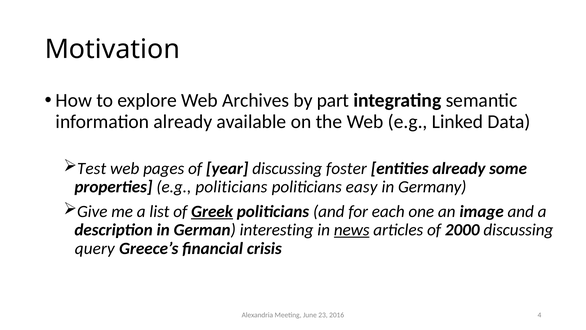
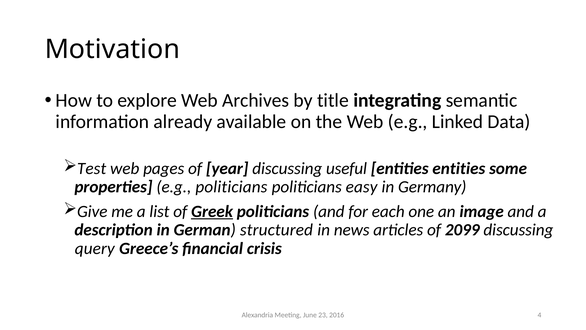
part: part -> title (333, 100)
foster: foster -> useful (347, 168)
entities already: already -> entities (459, 168)
interesting: interesting -> structured (276, 230)
news underline: present -> none (352, 230)
2000: 2000 -> 2099 (462, 230)
